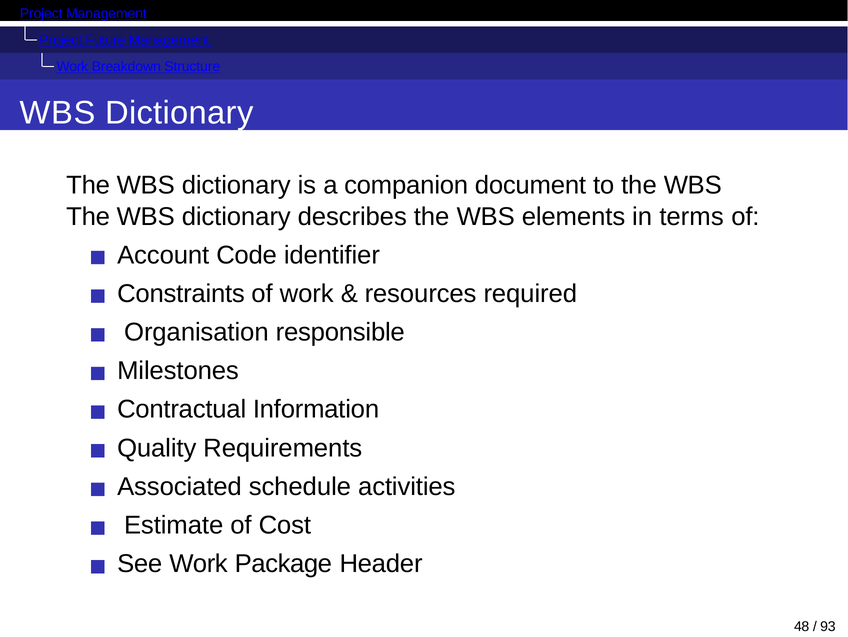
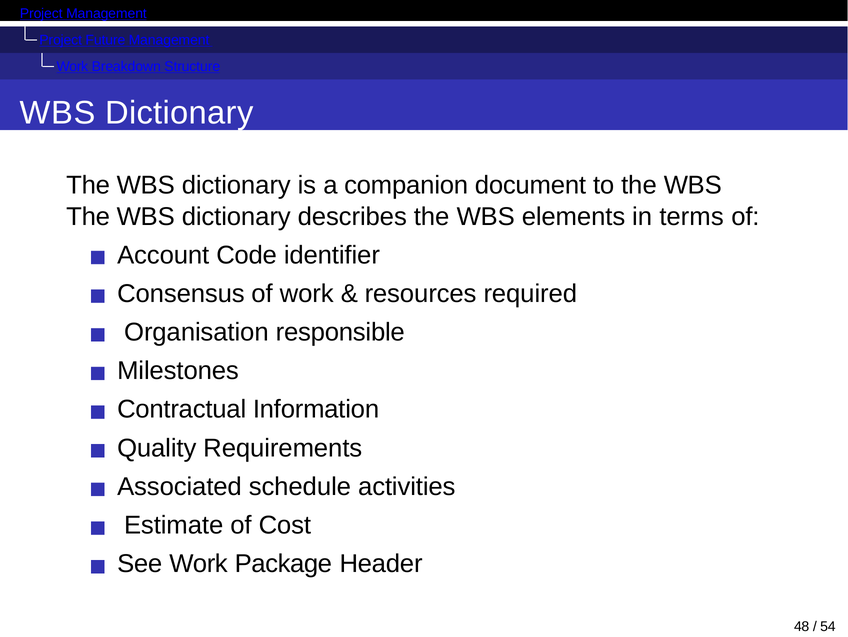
Constraints: Constraints -> Consensus (181, 294)
93: 93 -> 54 (828, 626)
